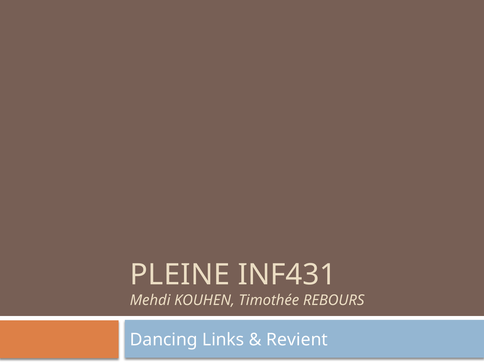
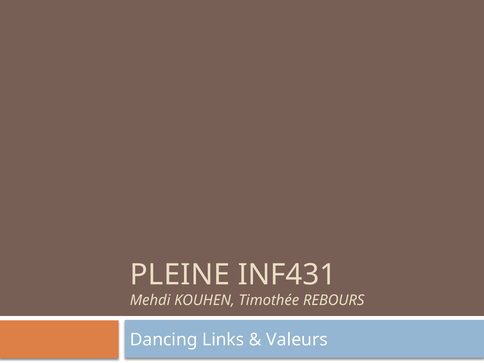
Revient: Revient -> Valeurs (297, 340)
